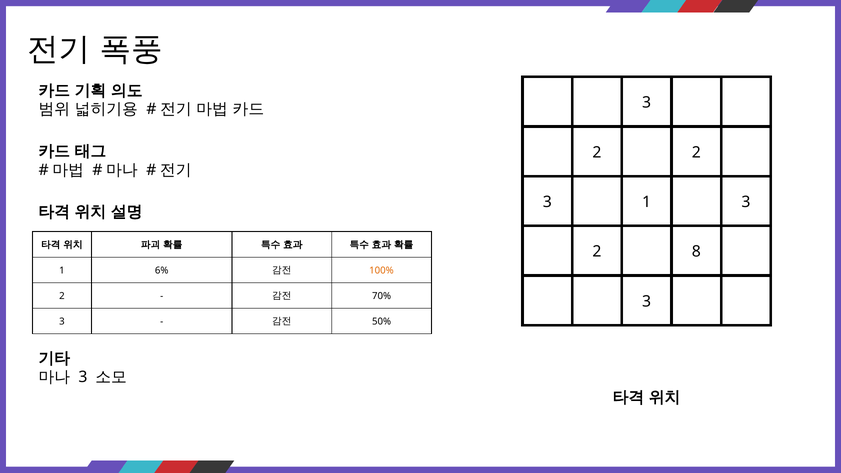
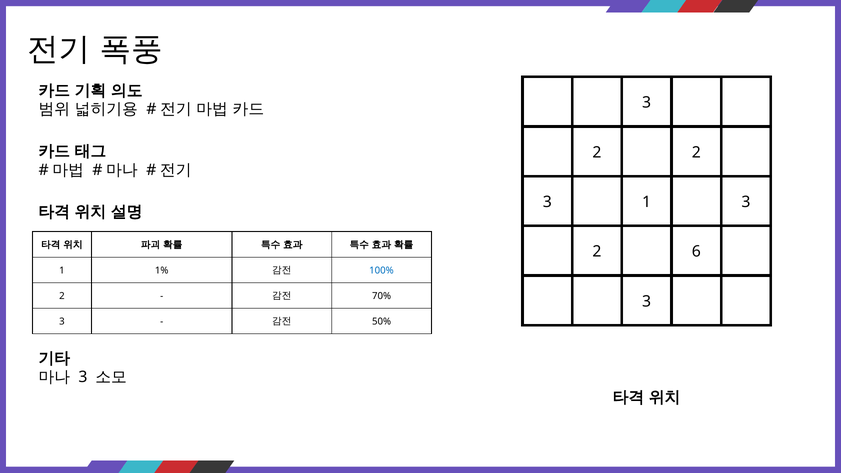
8: 8 -> 6 (696, 252)
6%: 6% -> 1% (162, 270)
100% colour: orange -> blue (381, 270)
